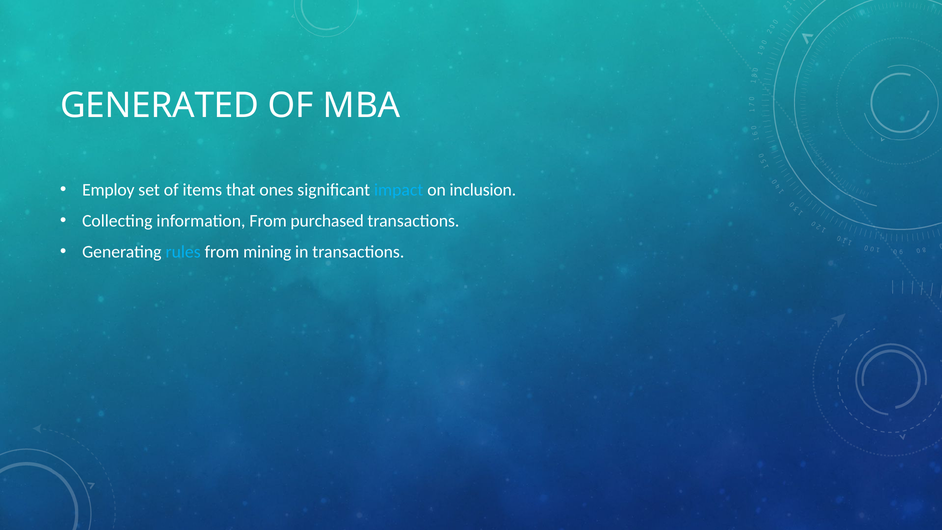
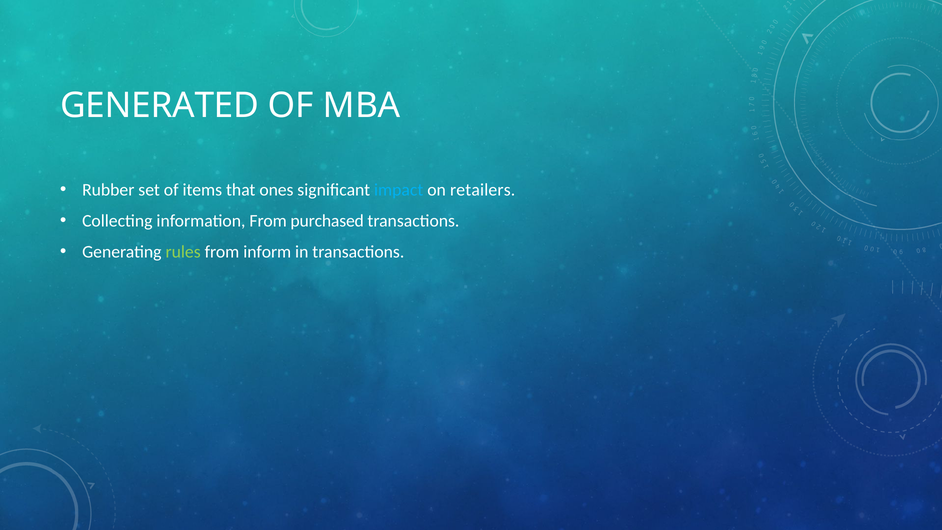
Employ: Employ -> Rubber (108, 190)
inclusion: inclusion -> retailers (483, 190)
rules colour: light blue -> light green (183, 252)
mining: mining -> inform (267, 252)
